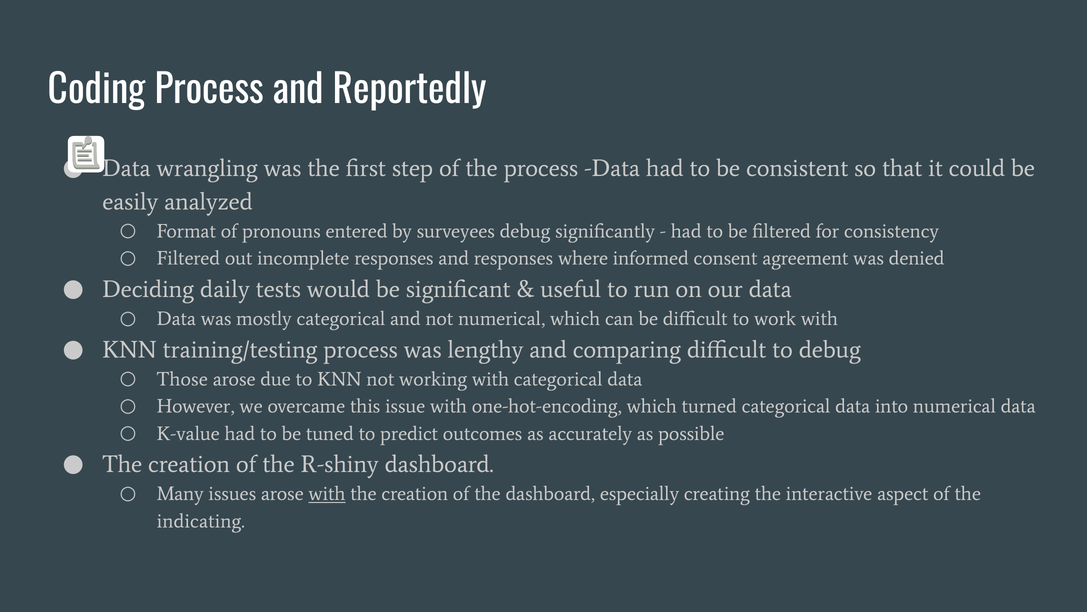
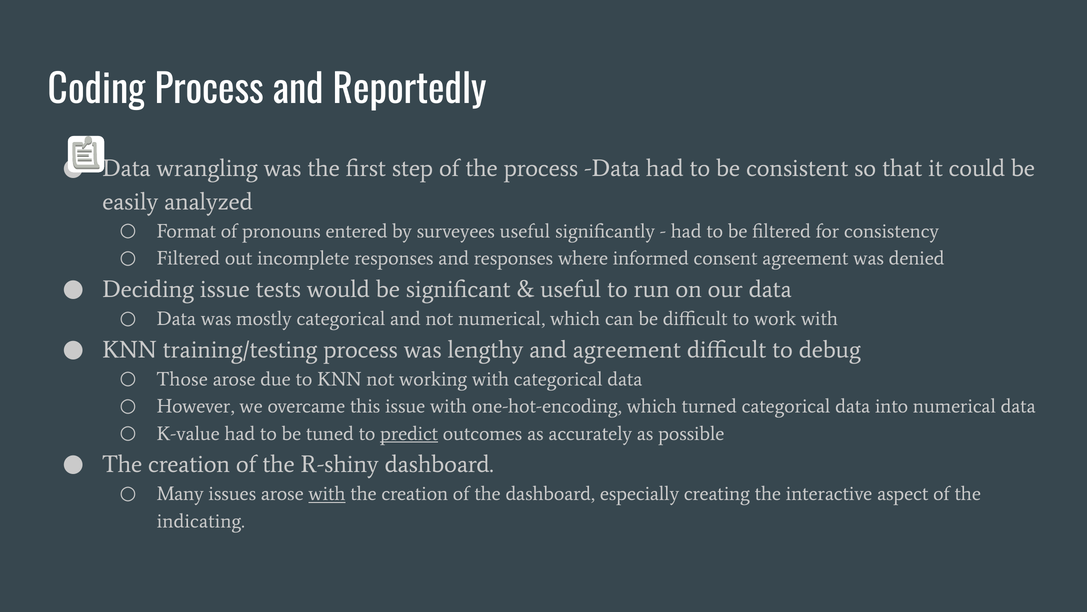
surveyees debug: debug -> useful (525, 231)
Deciding daily: daily -> issue (225, 289)
and comparing: comparing -> agreement (627, 350)
predict underline: none -> present (409, 433)
